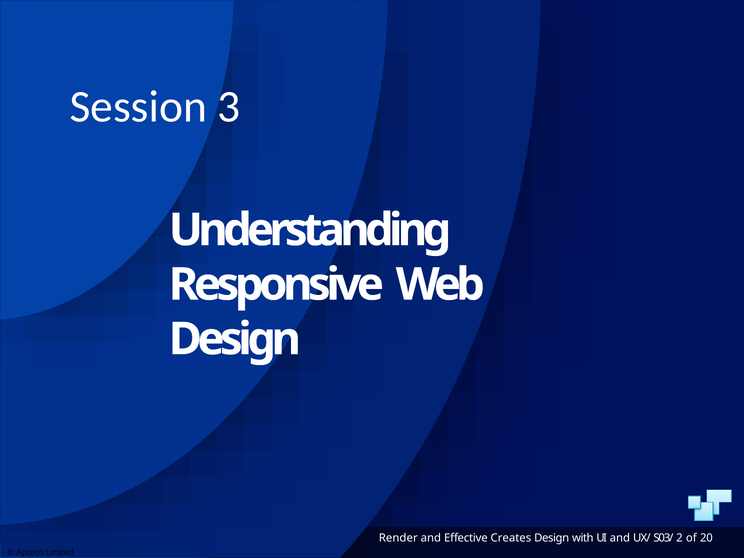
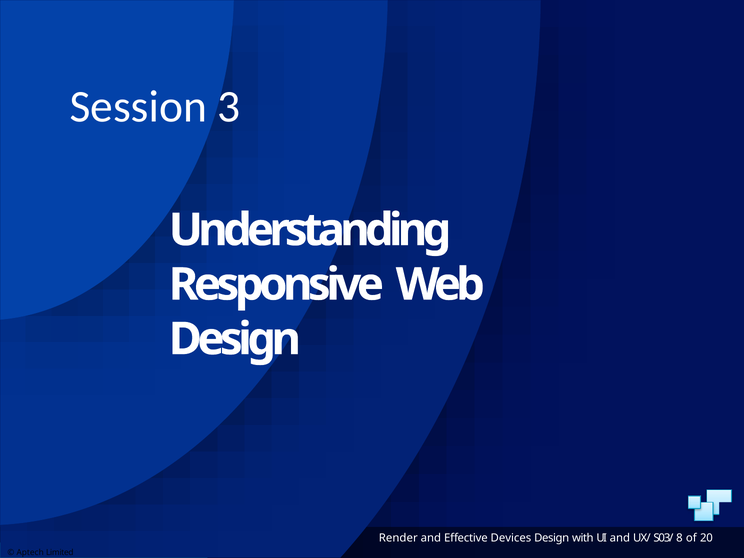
Creates: Creates -> Devices (511, 538)
2: 2 -> 8 (679, 538)
